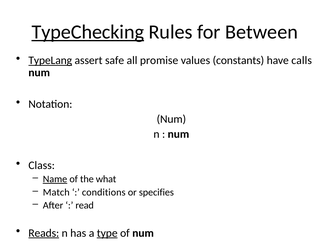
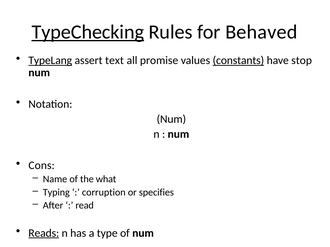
Between: Between -> Behaved (261, 32)
safe: safe -> text (115, 60)
constants underline: none -> present (238, 60)
calls: calls -> stop (302, 60)
Class: Class -> Cons (42, 166)
Name underline: present -> none (55, 179)
Match: Match -> Typing (56, 193)
conditions: conditions -> corruption (104, 193)
type underline: present -> none (107, 233)
